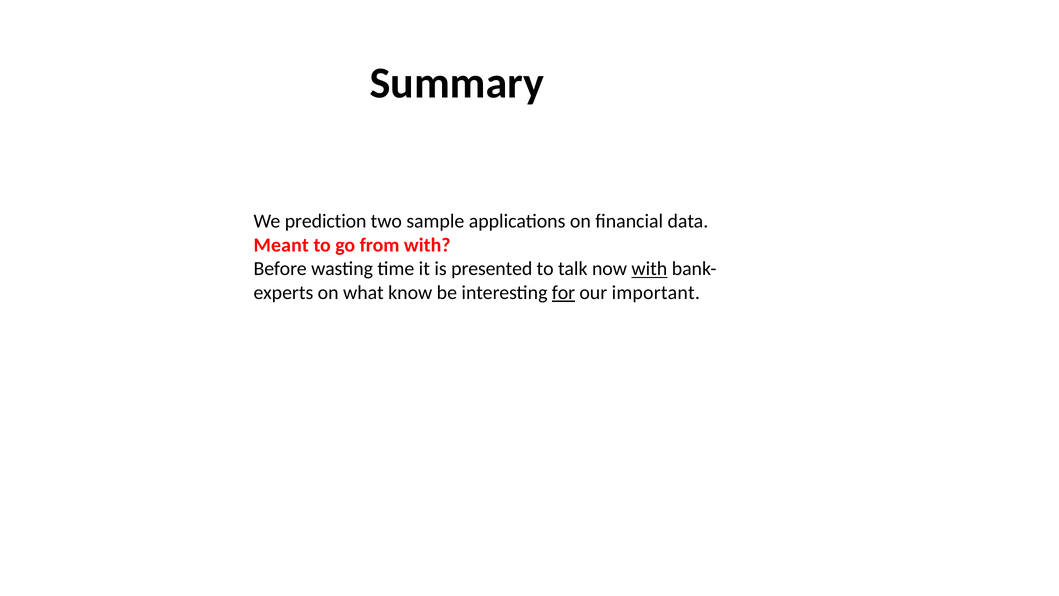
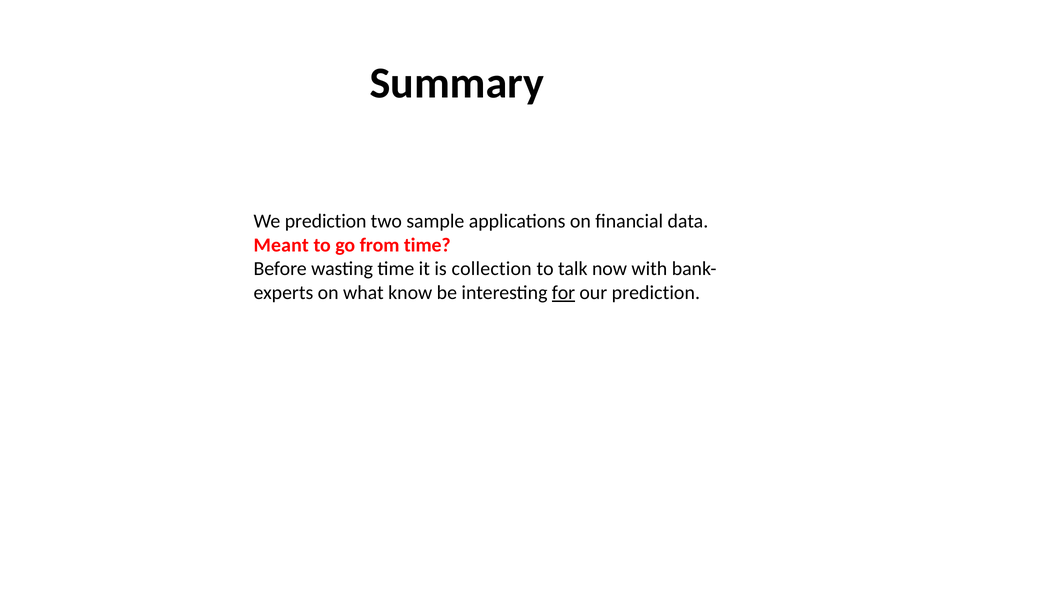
from with: with -> time (427, 245)
presented: presented -> collection (492, 269)
with underline: present -> none (649, 269)
our important: important -> prediction (656, 293)
